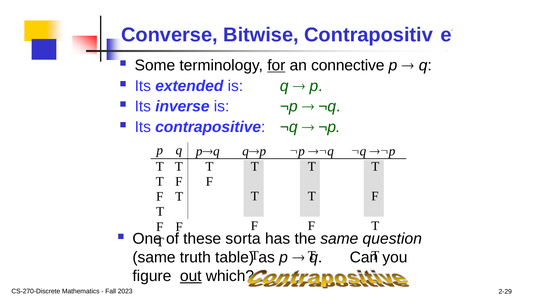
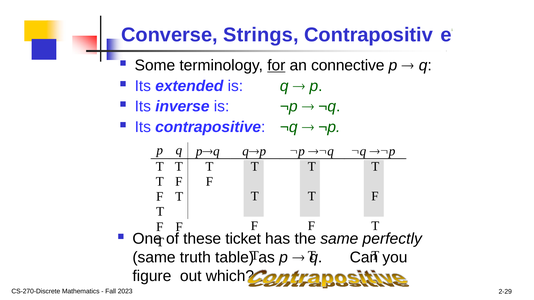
Bitwise: Bitwise -> Strings (261, 35)
sorta: sorta -> ticket (243, 239)
question: question -> perfectly (392, 239)
out underline: present -> none (191, 276)
